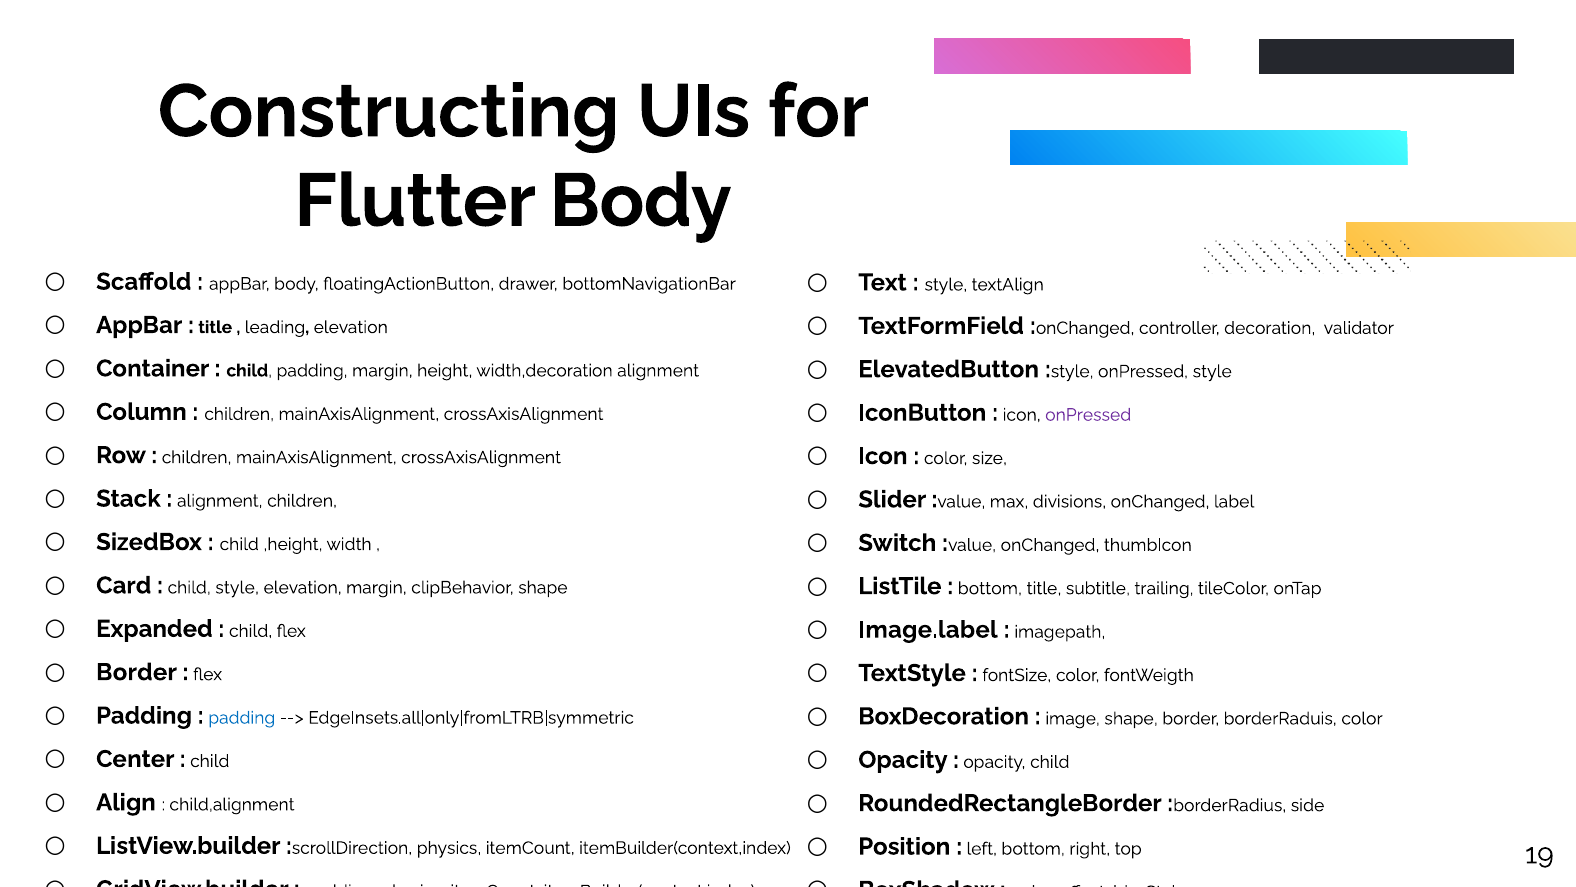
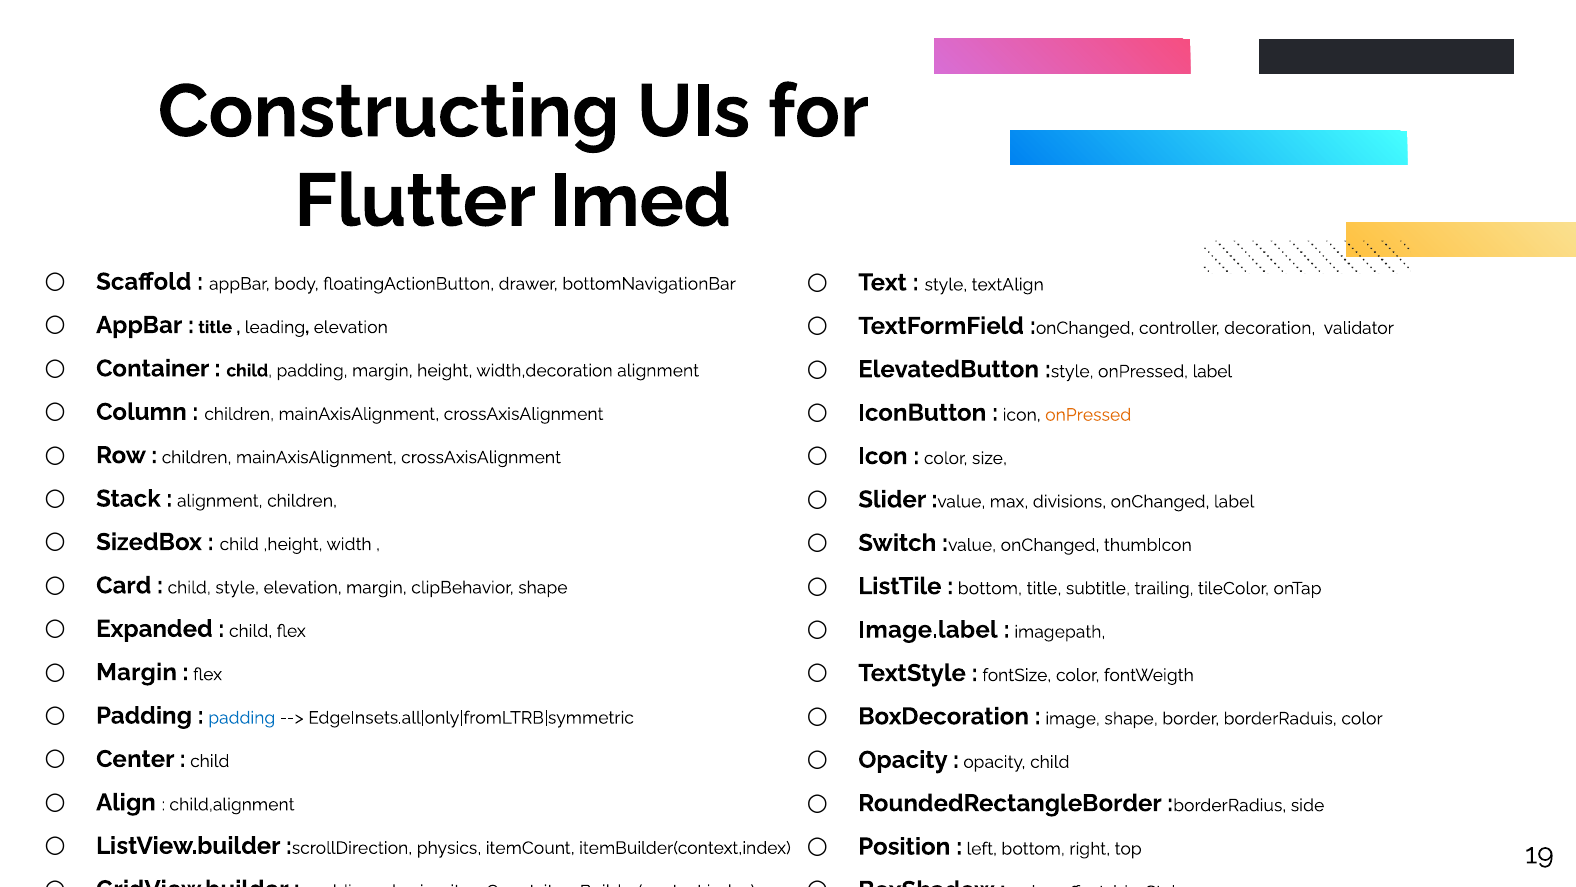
Flutter Body: Body -> Imed (641, 201)
onPressed style: style -> label (1212, 371)
onPressed colour: purple -> orange (1088, 415)
Border: Border -> Margin (137, 672)
